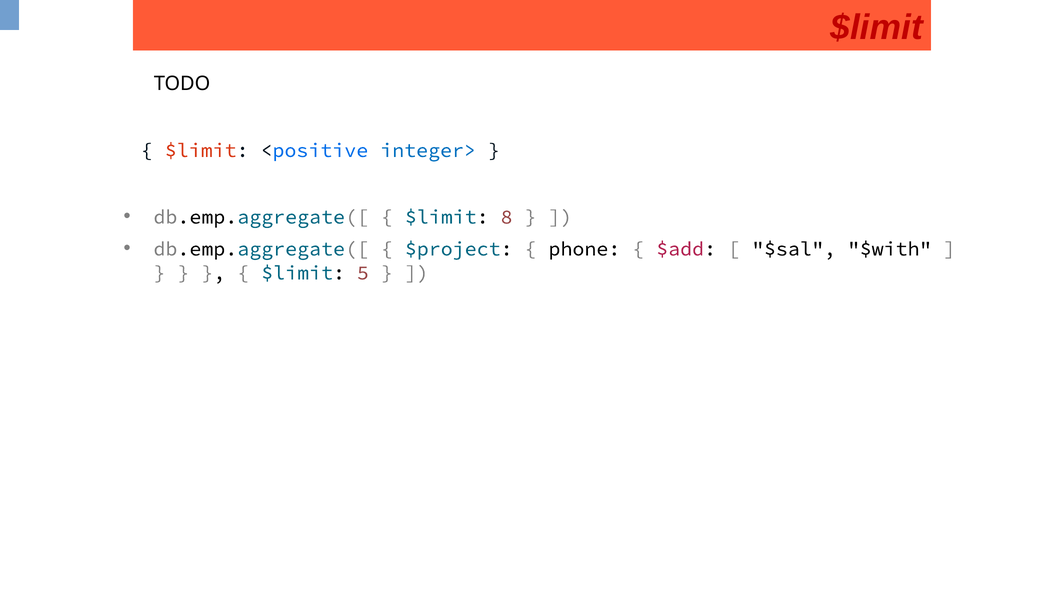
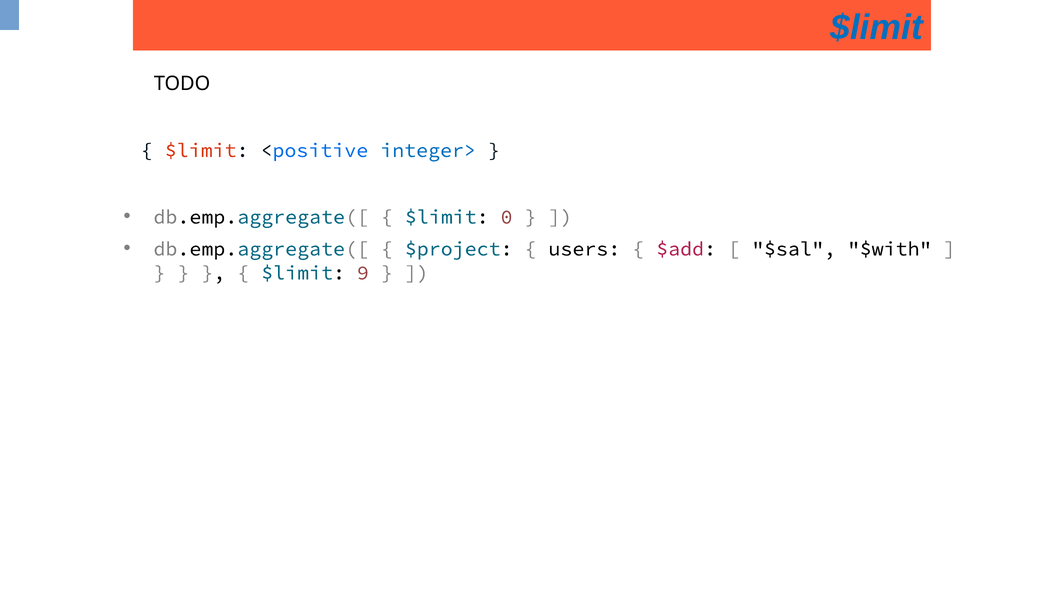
$limit colour: red -> blue (877, 28)
8: 8 -> 0 (507, 217)
phone: phone -> users (584, 249)
5: 5 -> 9 (363, 273)
